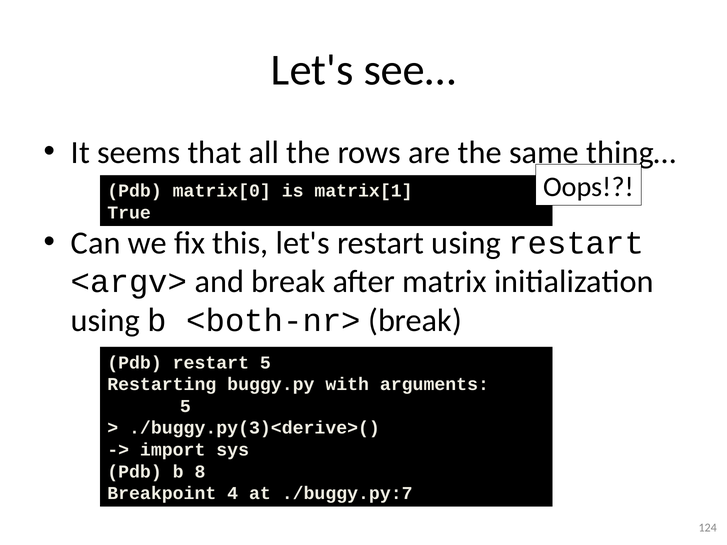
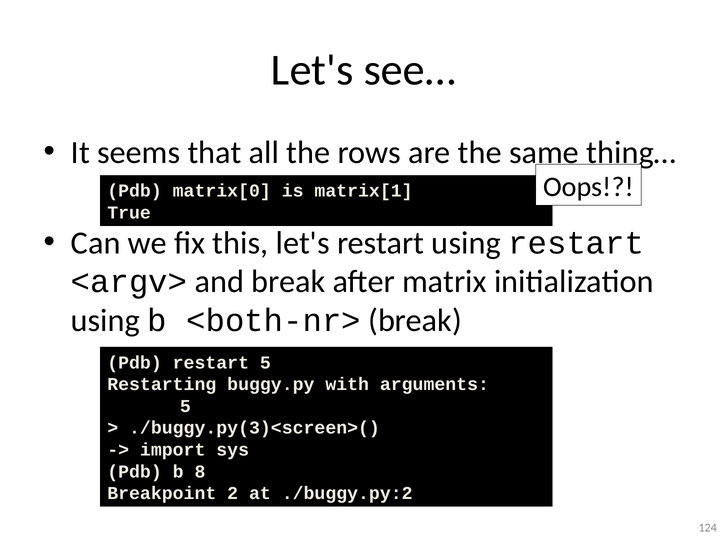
./buggy.py(3)<derive>(: ./buggy.py(3)<derive>( -> ./buggy.py(3)<screen>( (254, 428)
4: 4 -> 2 (233, 494)
./buggy.py:7: ./buggy.py:7 -> ./buggy.py:2 (347, 494)
